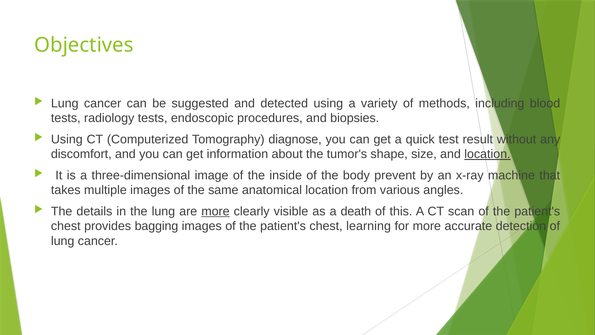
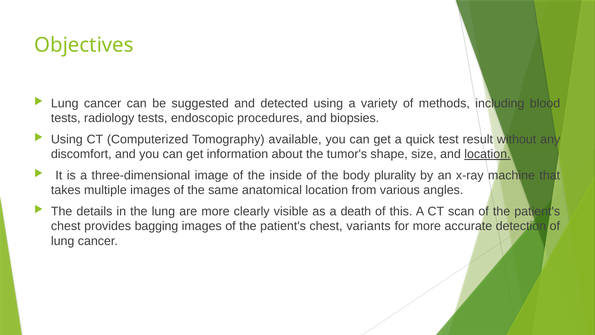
diagnose: diagnose -> available (295, 139)
prevent: prevent -> plurality (395, 175)
more underline: present -> none (215, 211)
learning: learning -> variants (369, 226)
